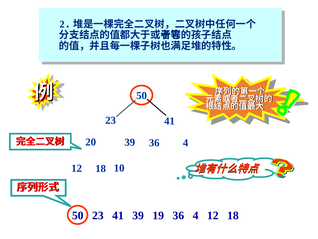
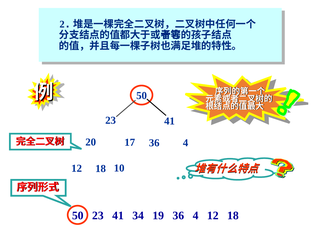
20 39: 39 -> 17 (130, 142)
41 39: 39 -> 34 (138, 215)
